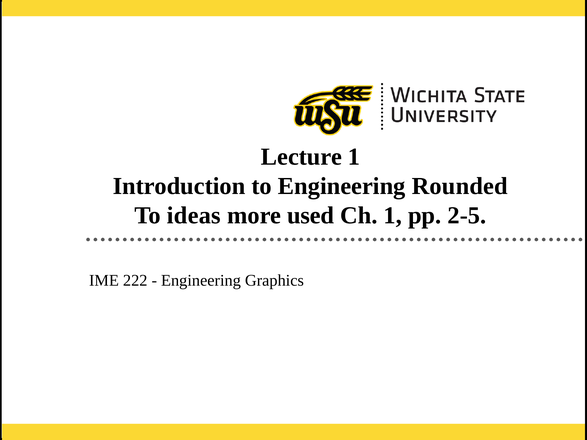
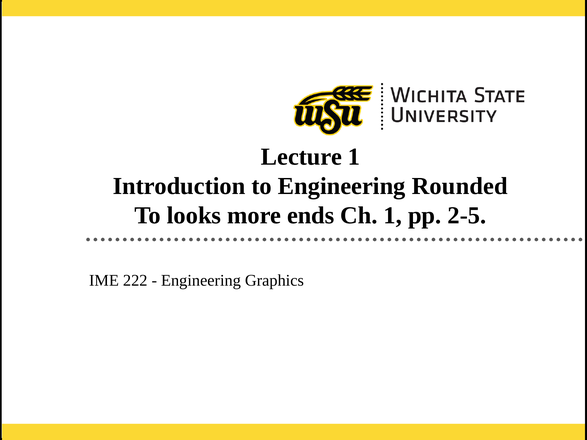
ideas: ideas -> looks (194, 215)
used: used -> ends (311, 215)
